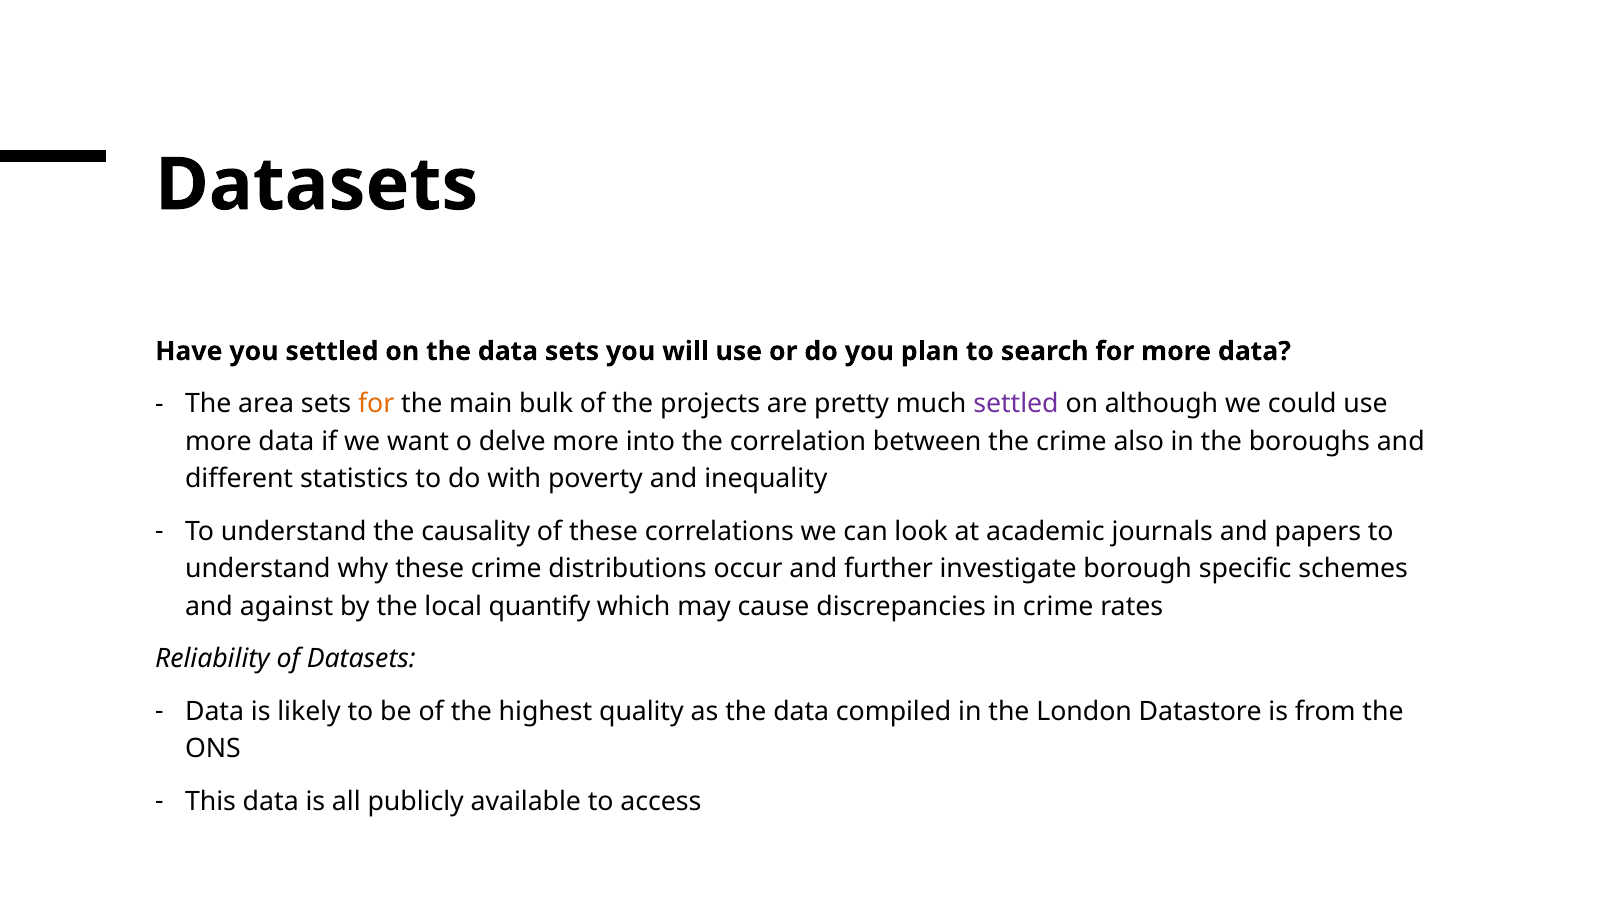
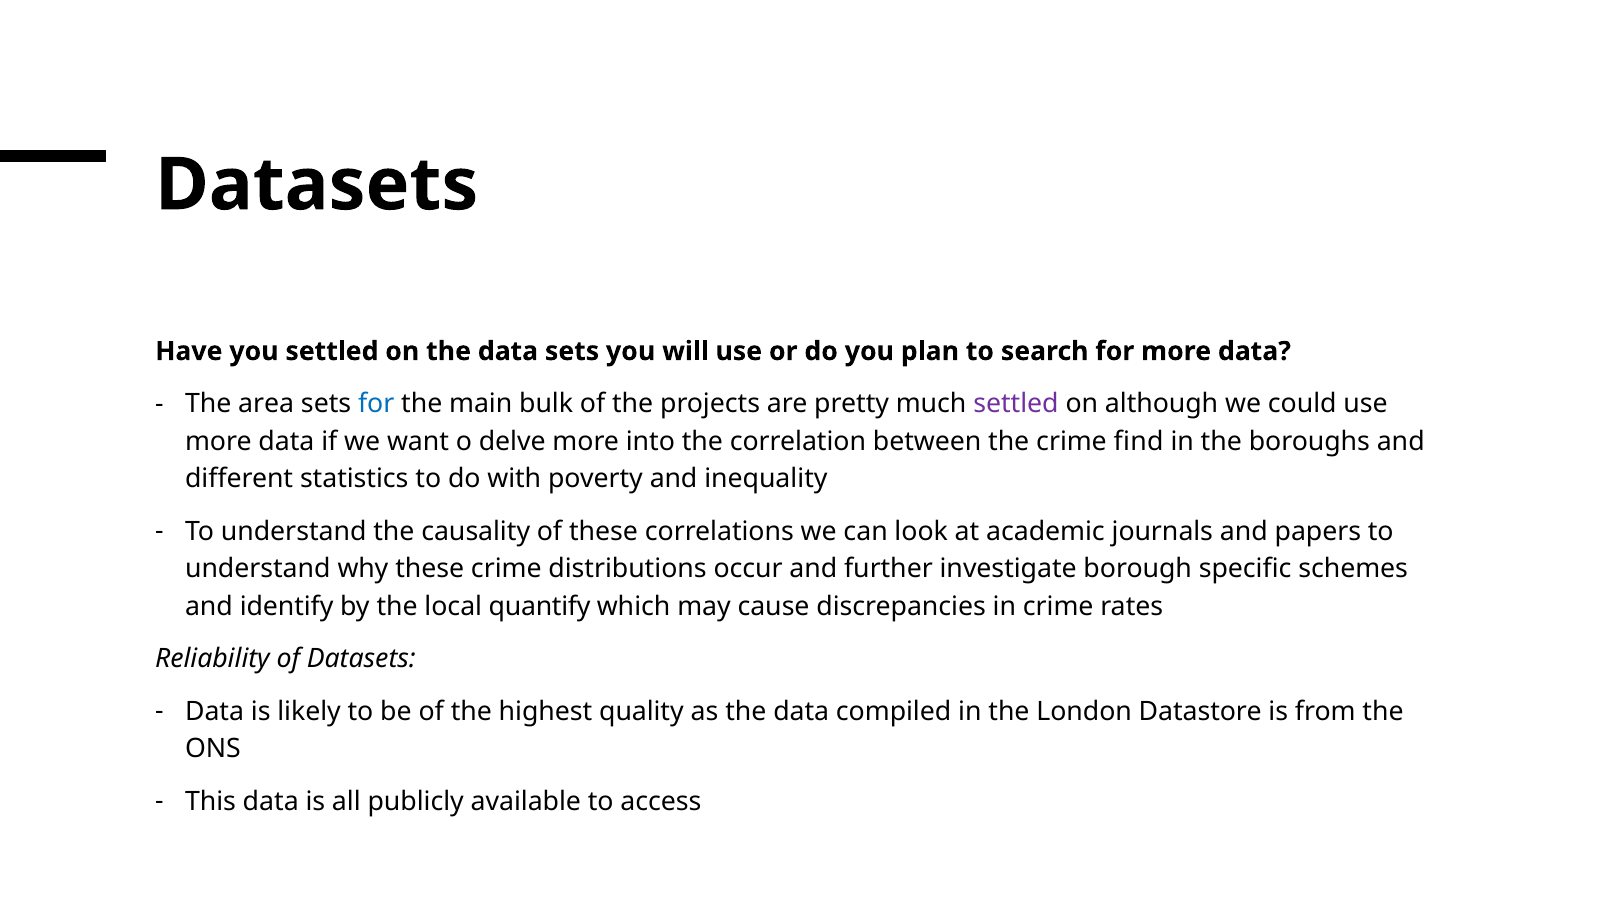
for colour: orange -> blue (376, 404)
also: also -> find (1139, 441)
against: against -> identify (287, 606)
